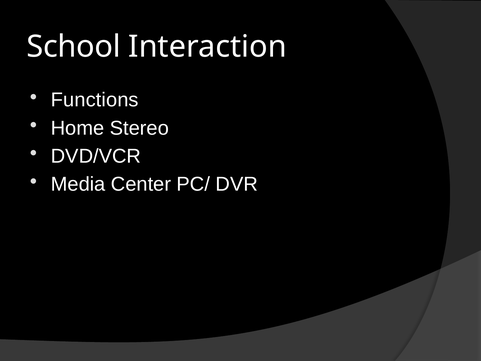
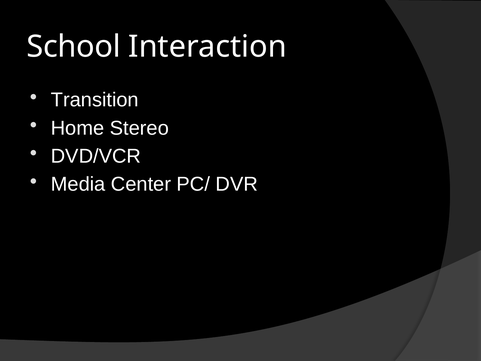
Functions: Functions -> Transition (95, 100)
